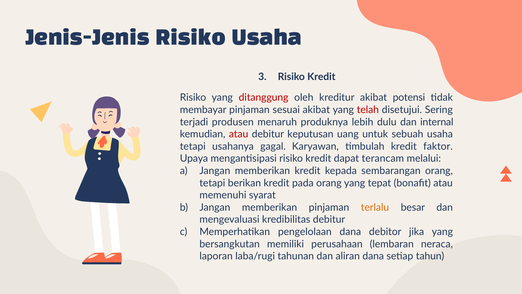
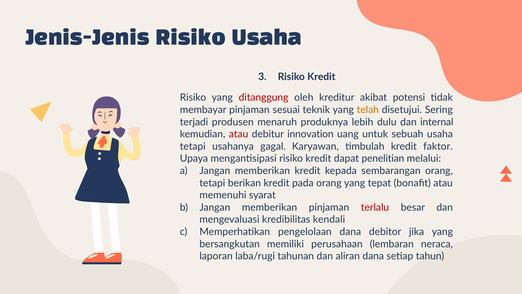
sesuai akibat: akibat -> teknik (316, 110)
telah colour: red -> orange (368, 110)
keputusan: keputusan -> innovation (310, 134)
terancam: terancam -> penelitian (383, 158)
terlalu colour: orange -> red (375, 207)
kredibilitas debitur: debitur -> kendali (329, 219)
